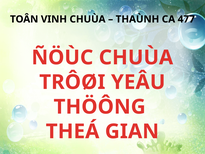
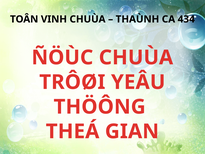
477: 477 -> 434 (186, 19)
